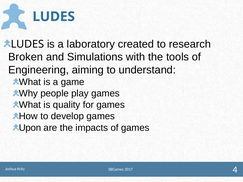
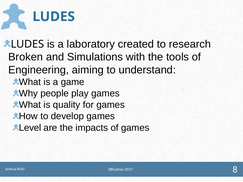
Upon: Upon -> Level (30, 128)
4: 4 -> 8 (235, 170)
